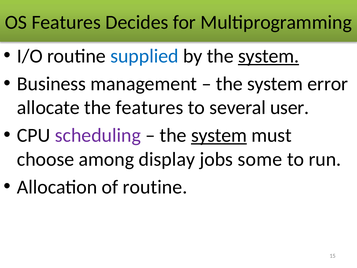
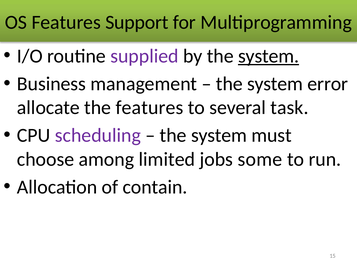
Decides: Decides -> Support (137, 22)
supplied colour: blue -> purple (144, 56)
user: user -> task (289, 108)
system underline: present -> none (219, 135)
display: display -> limited (167, 159)
of routine: routine -> contain (155, 187)
